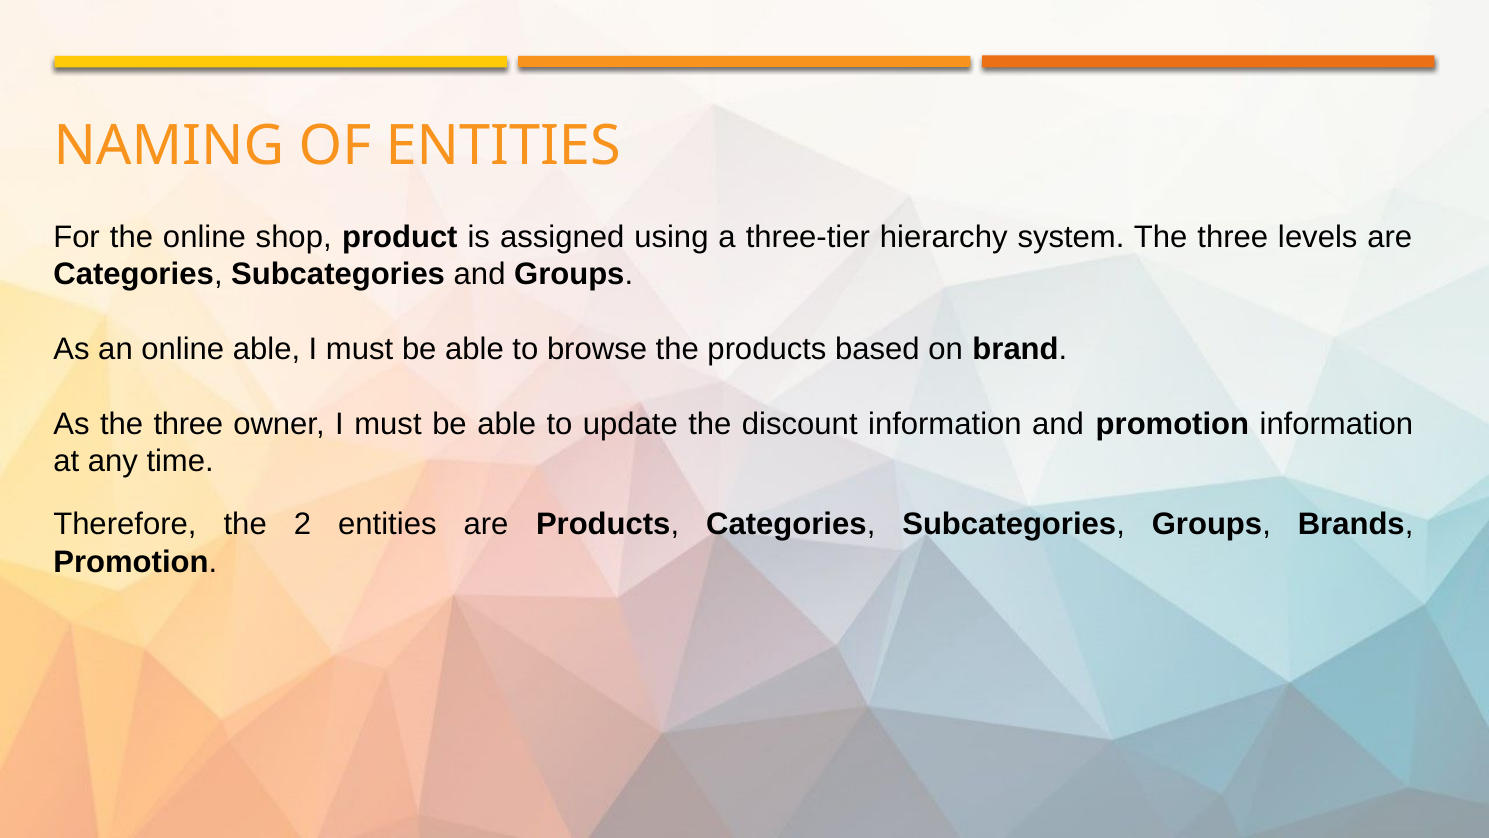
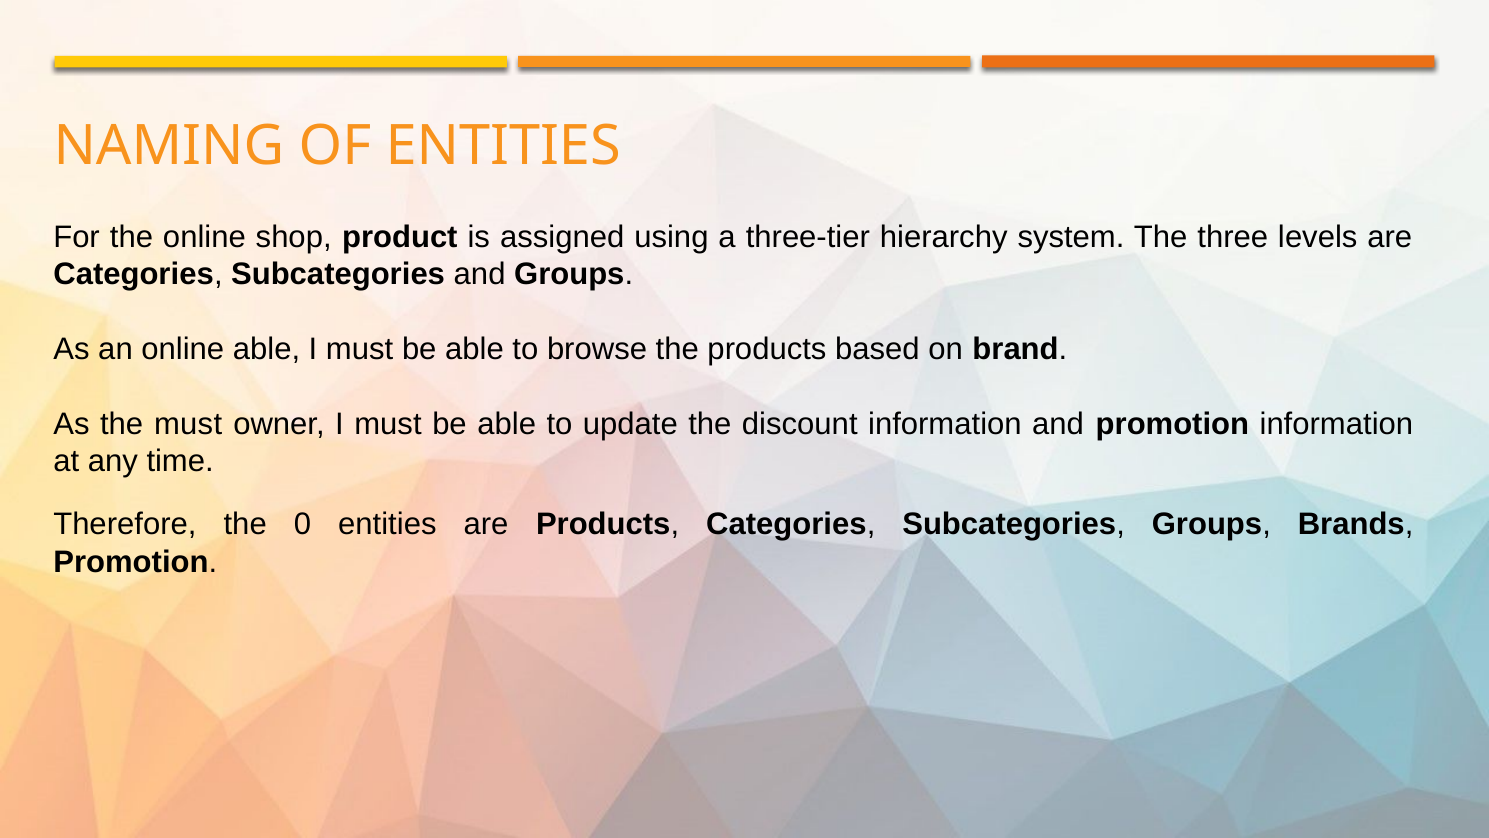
As the three: three -> must (188, 424)
2: 2 -> 0 (303, 524)
